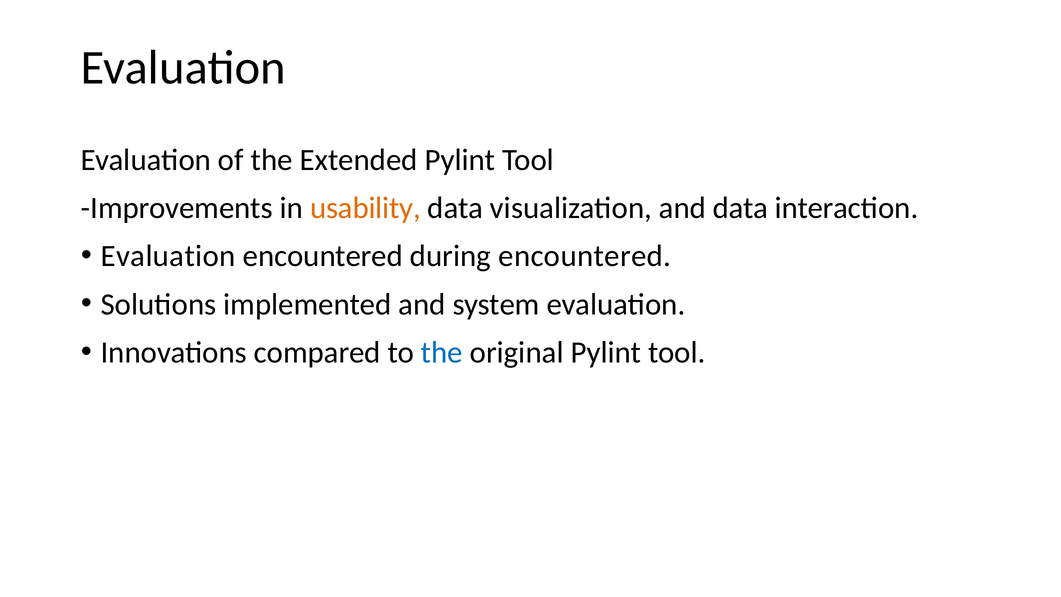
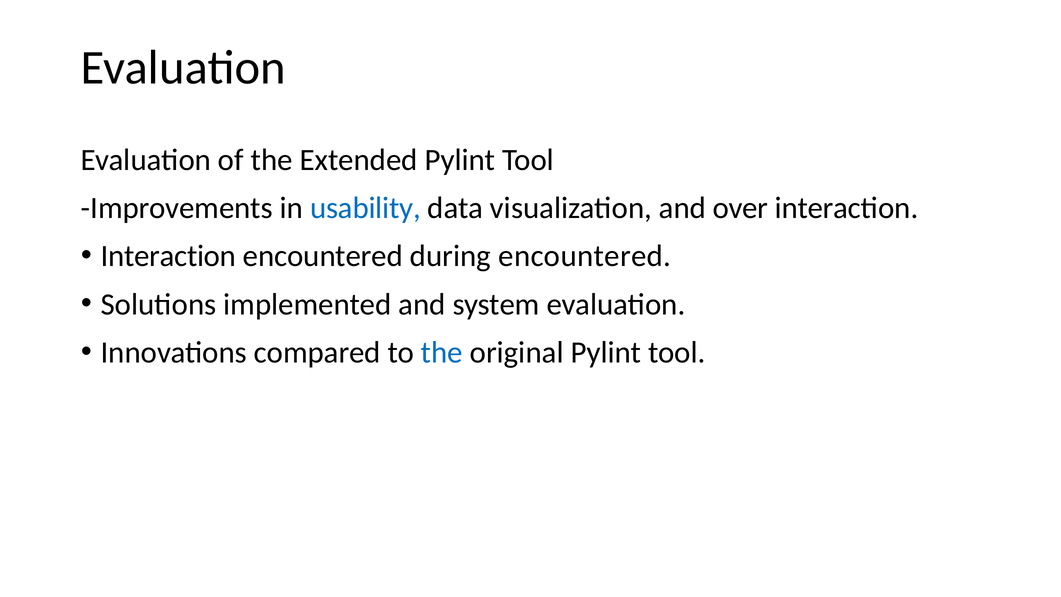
usability colour: orange -> blue (365, 208)
and data: data -> over (741, 208)
Evaluation: Evaluation -> Interaction (168, 256)
